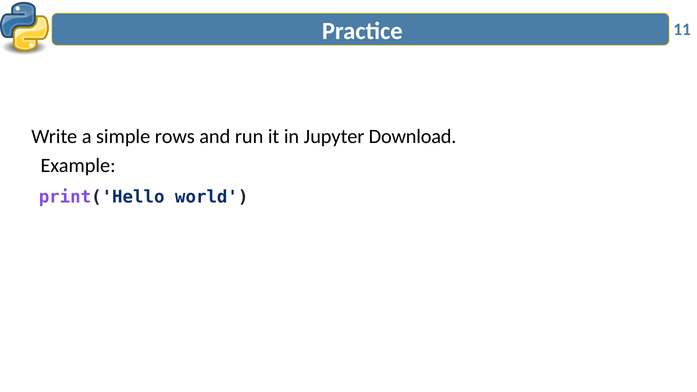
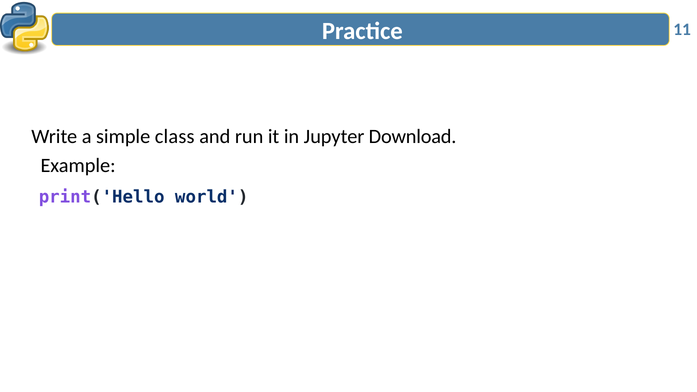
rows: rows -> class (175, 137)
